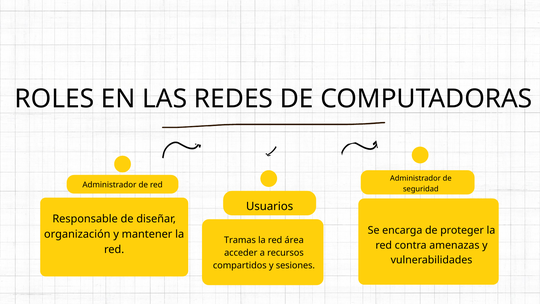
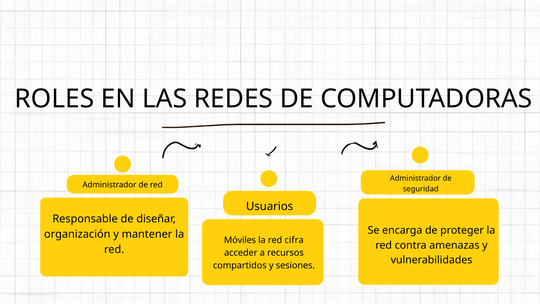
Tramas: Tramas -> Móviles (240, 240)
área: área -> cifra (294, 240)
